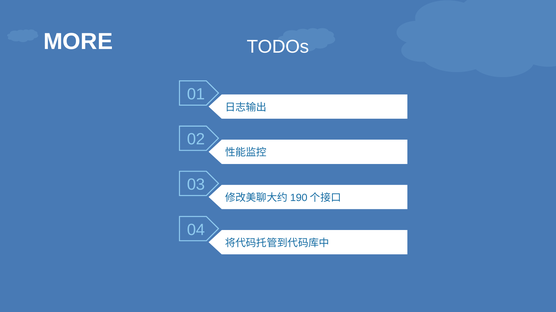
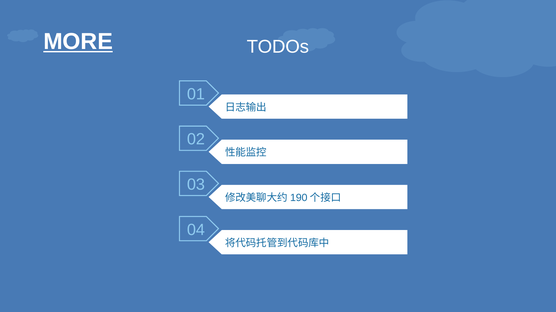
MORE underline: none -> present (78, 42)
